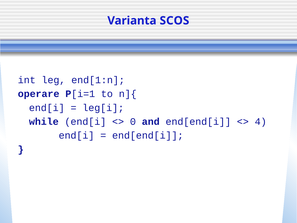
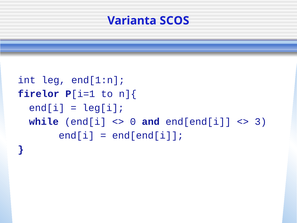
operare: operare -> firelor (39, 94)
4: 4 -> 3 (261, 121)
